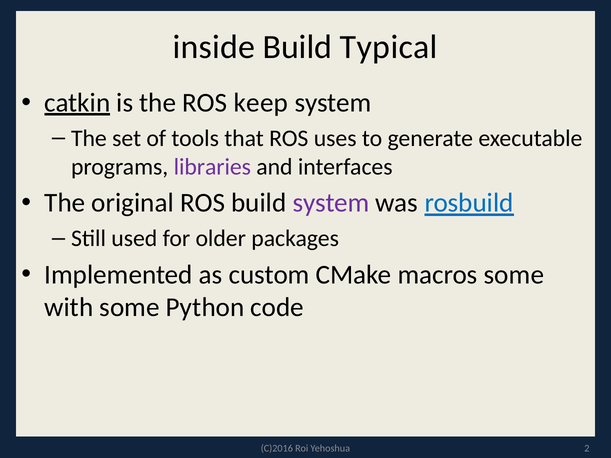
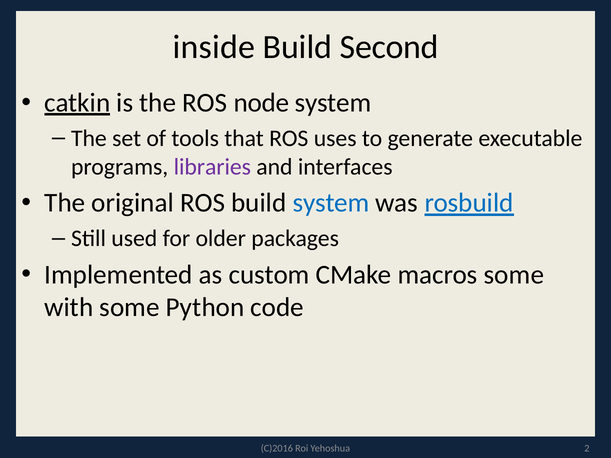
Typical: Typical -> Second (389, 47)
keep: keep -> node (261, 103)
system colour: purple -> blue (331, 203)
